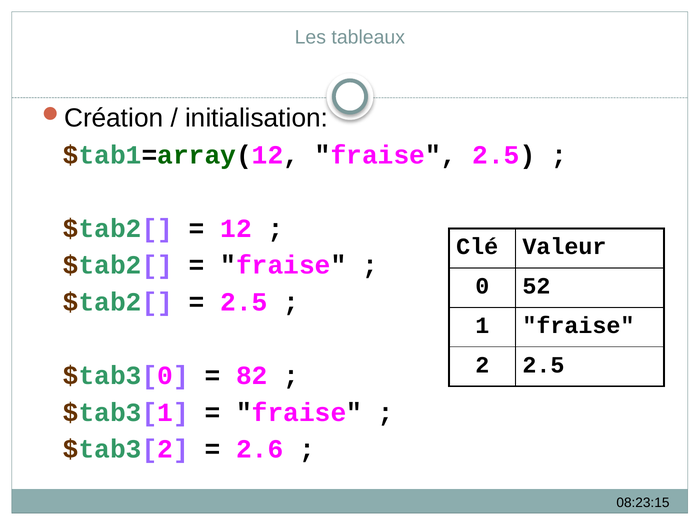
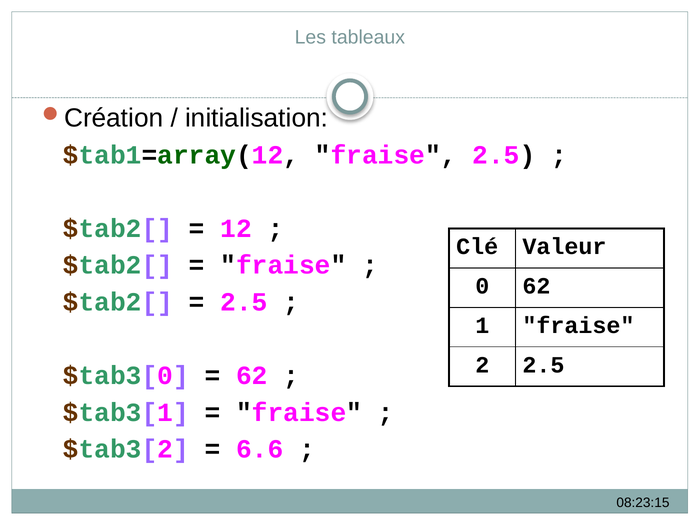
0 52: 52 -> 62 (536, 286)
82: 82 -> 62 (252, 376)
2.6: 2.6 -> 6.6 (260, 449)
